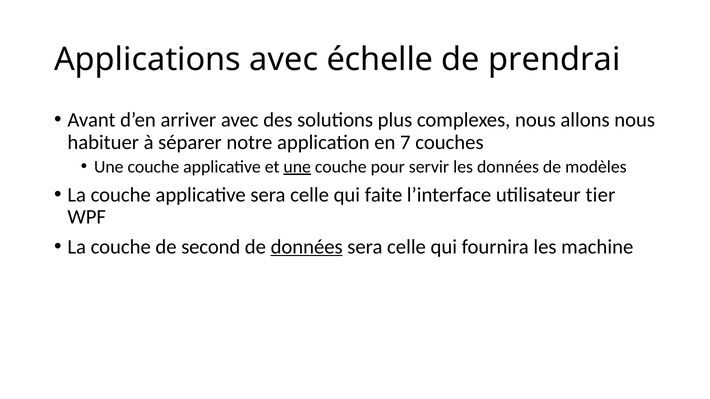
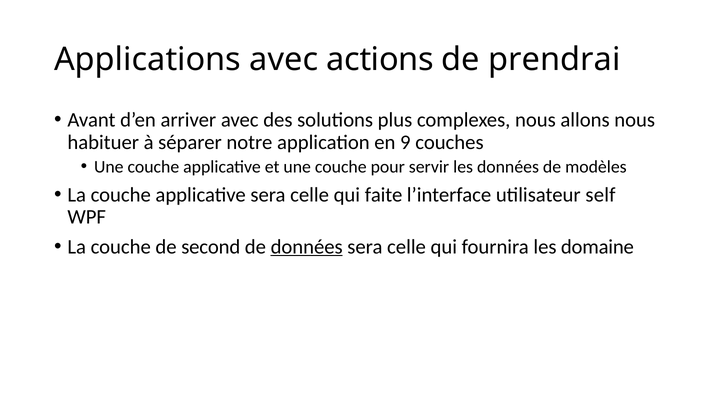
échelle: échelle -> actions (380, 60)
7: 7 -> 9 (405, 142)
une underline: present -> none (297, 167)
tier: tier -> self (601, 195)
machine: machine -> domaine (597, 247)
